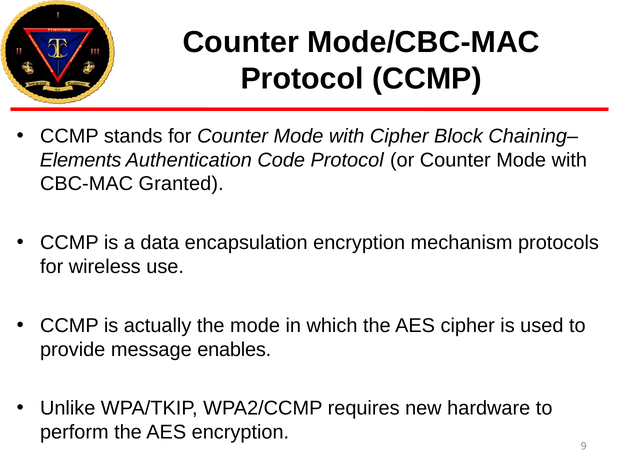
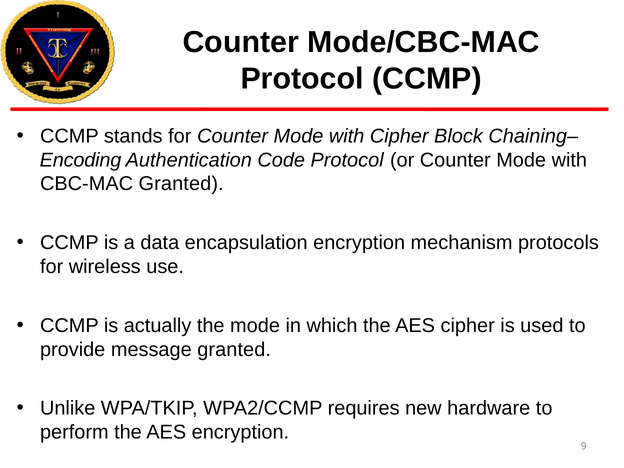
Elements: Elements -> Encoding (81, 160)
message enables: enables -> granted (234, 349)
